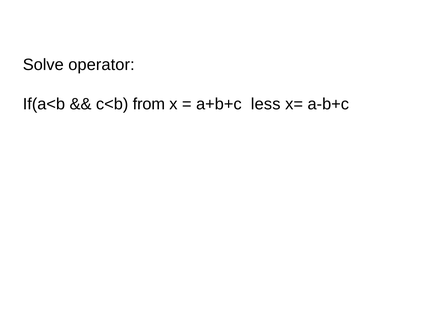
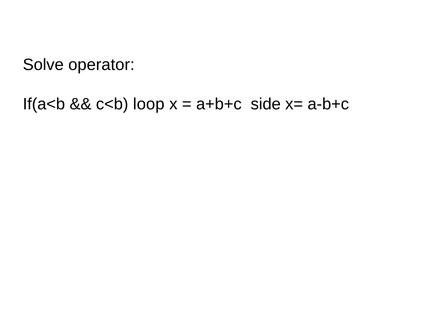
from: from -> loop (149, 104)
less: less -> side (266, 104)
